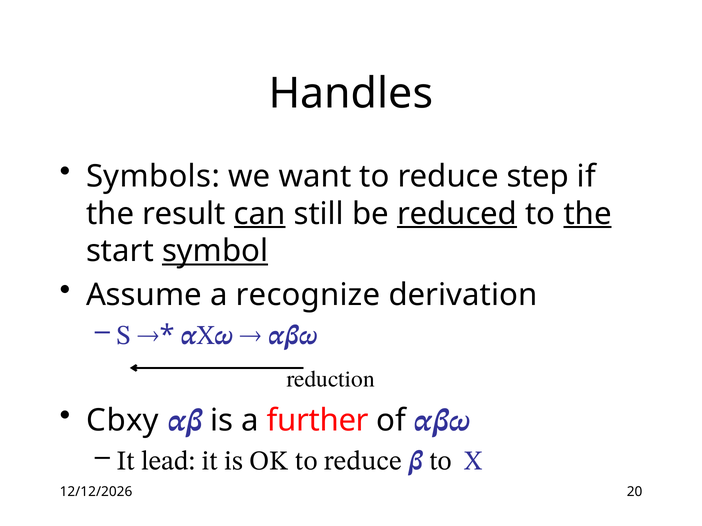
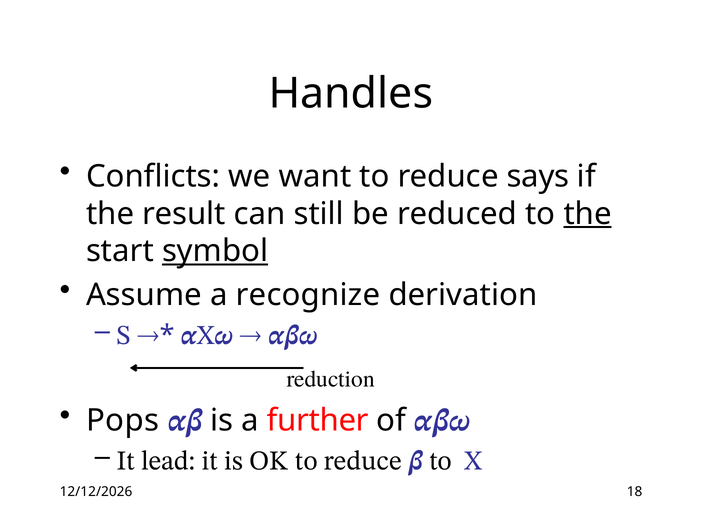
Symbols: Symbols -> Conflicts (153, 177)
step: step -> says (538, 177)
can underline: present -> none (260, 214)
reduced underline: present -> none (457, 214)
Cbxy: Cbxy -> Pops (123, 421)
20: 20 -> 18 (635, 492)
